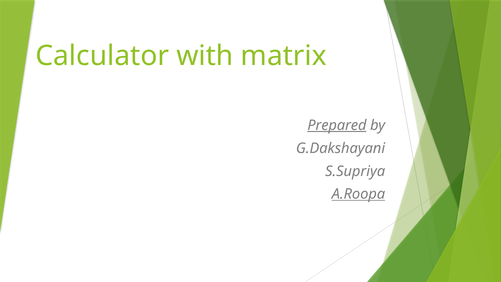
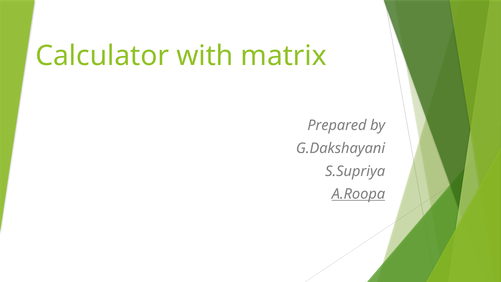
Prepared underline: present -> none (337, 125)
